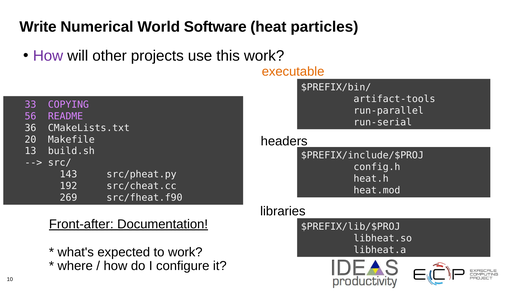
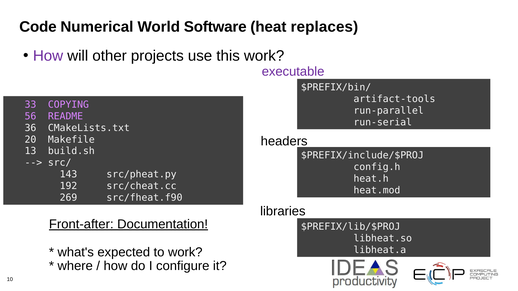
Write: Write -> Code (38, 27)
particles: particles -> replaces (324, 27)
executable colour: orange -> purple (293, 72)
